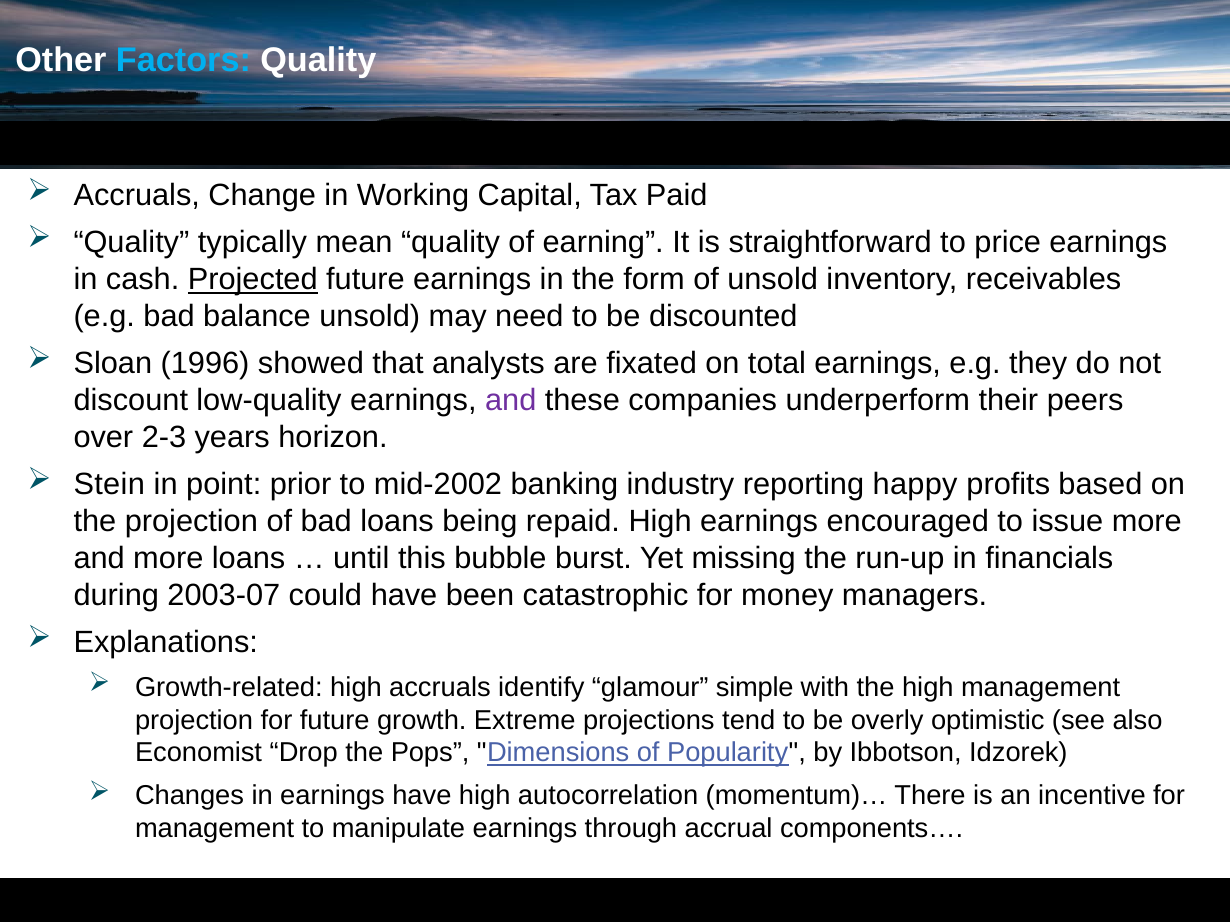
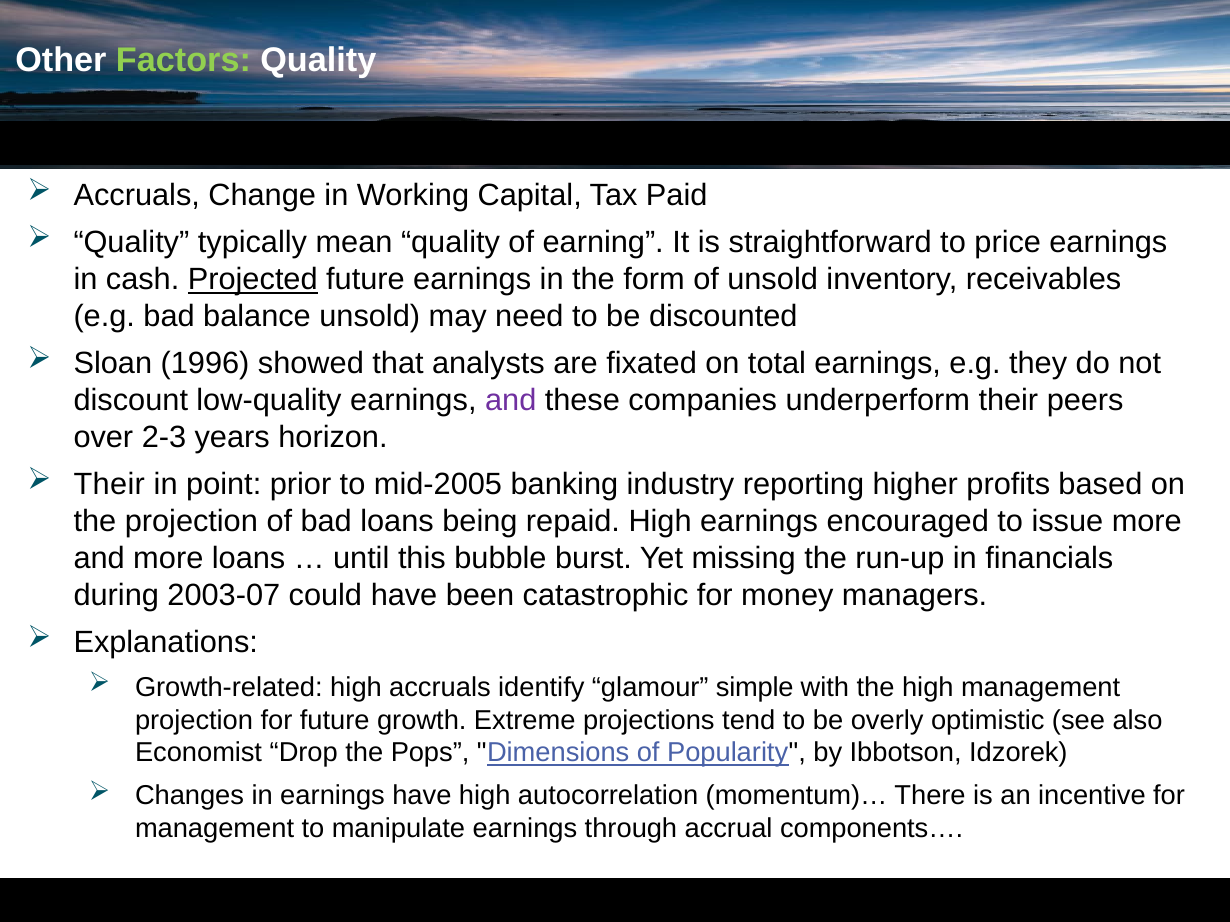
Factors colour: light blue -> light green (183, 60)
Stein: Stein -> Their (109, 485)
mid-2002: mid-2002 -> mid-2005 (438, 485)
happy: happy -> higher (915, 485)
